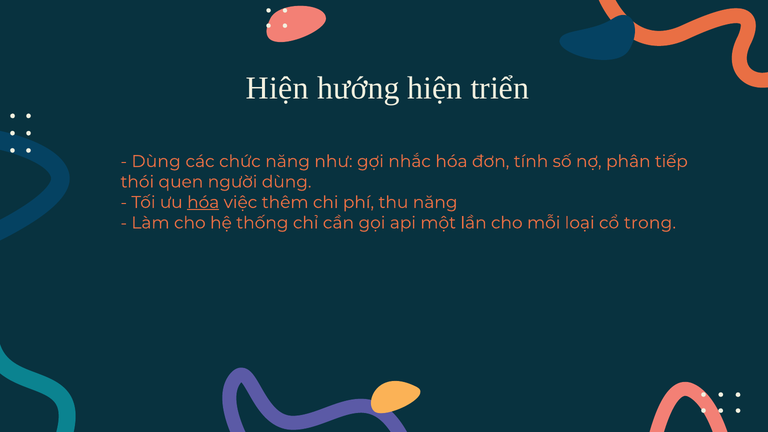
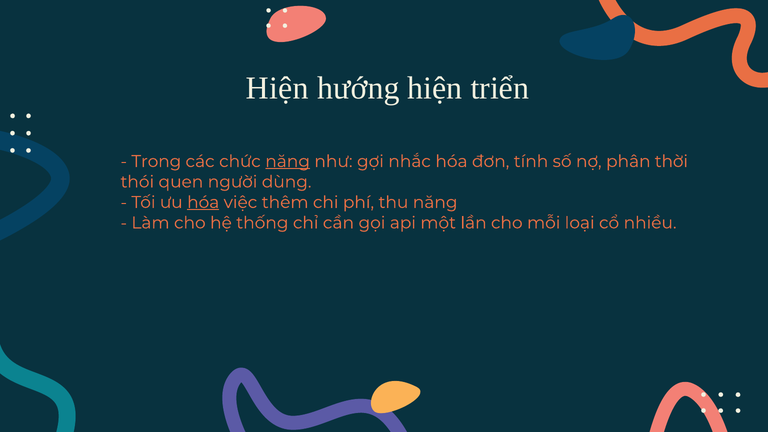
Dùng: Dùng -> Trong (156, 161)
năng underline: none -> present (288, 161)
tiếp: tiếp -> thời (671, 161)
trong: trong -> nhiều (650, 223)
